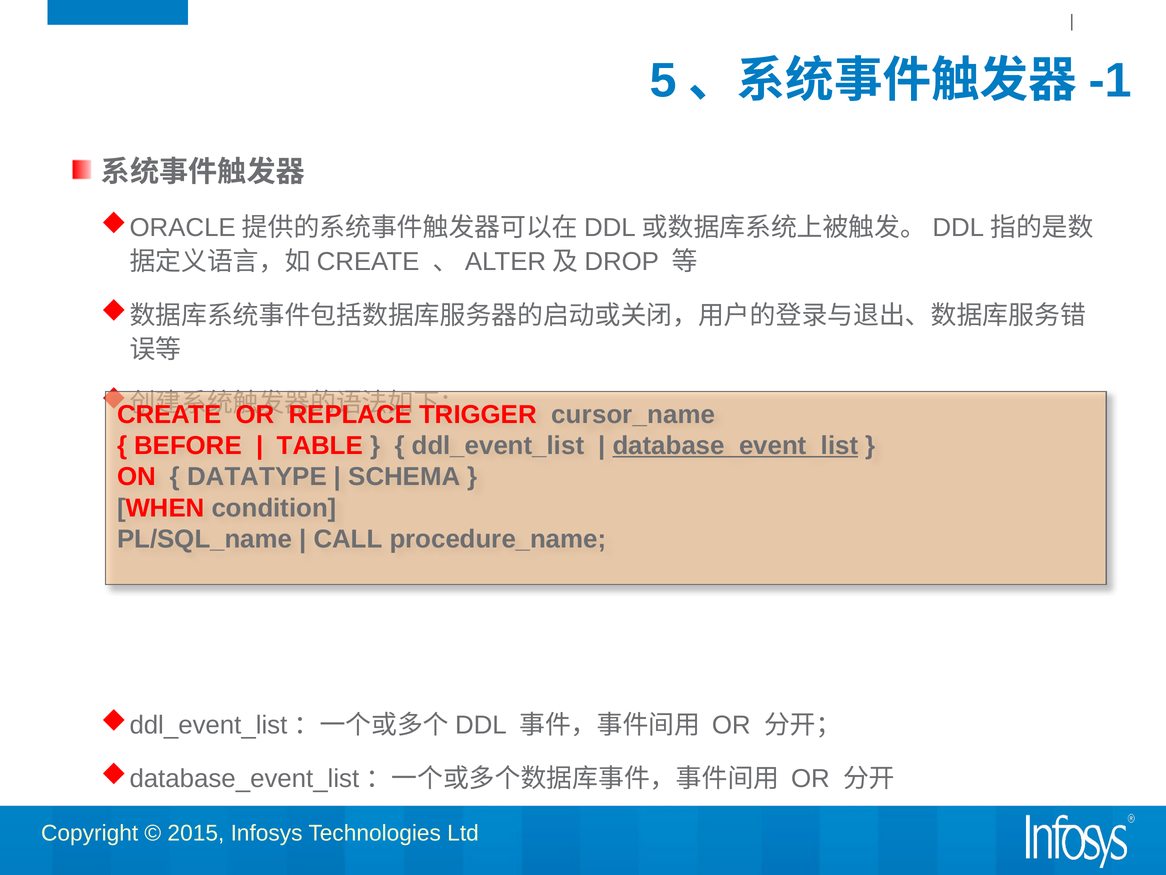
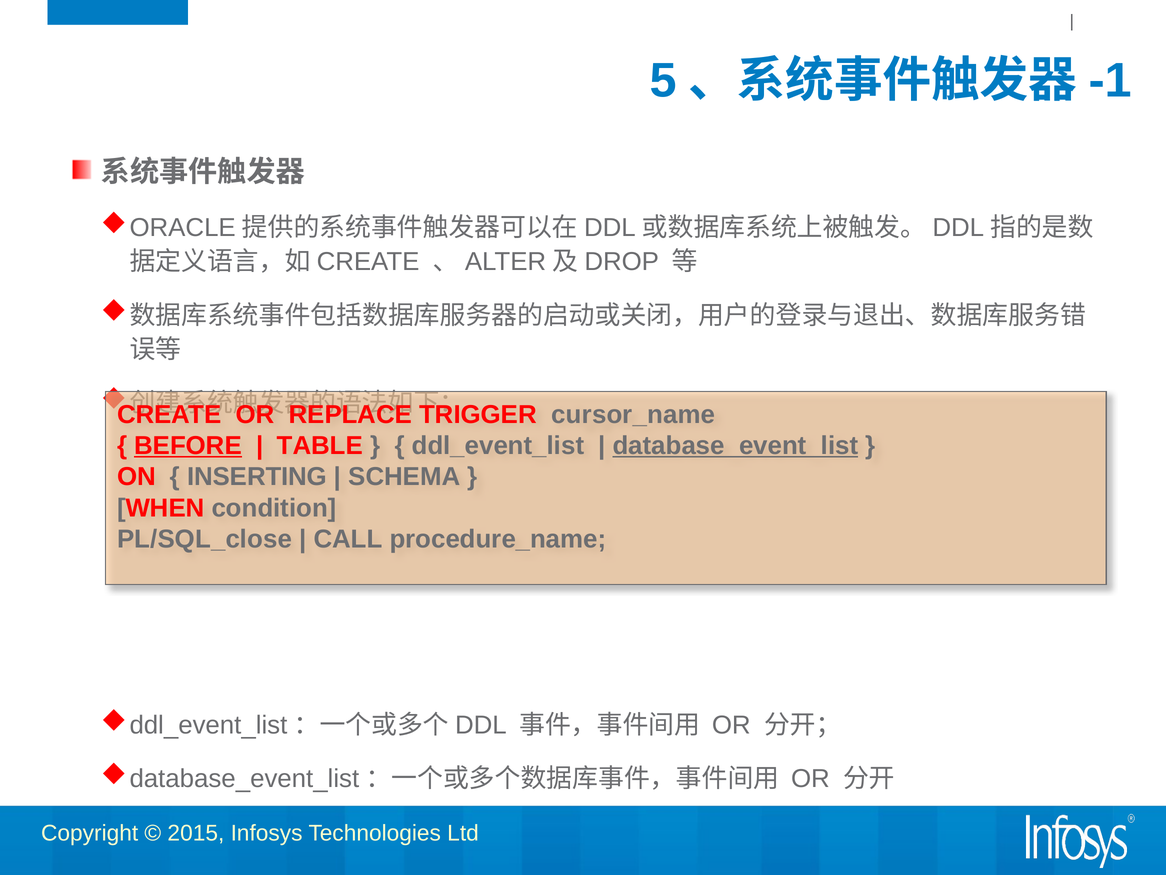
BEFORE underline: none -> present (188, 446)
DATATYPE: DATATYPE -> INSERTING (257, 477)
PL/SQL_name: PL/SQL_name -> PL/SQL_close (205, 539)
